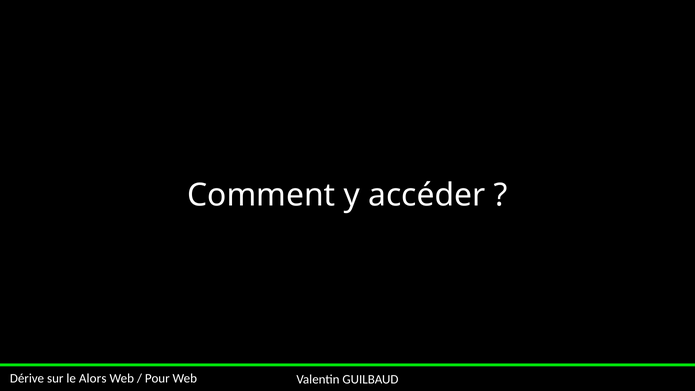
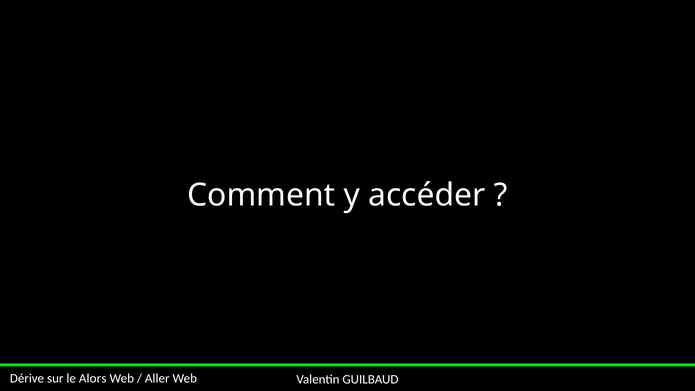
Pour: Pour -> Aller (157, 379)
